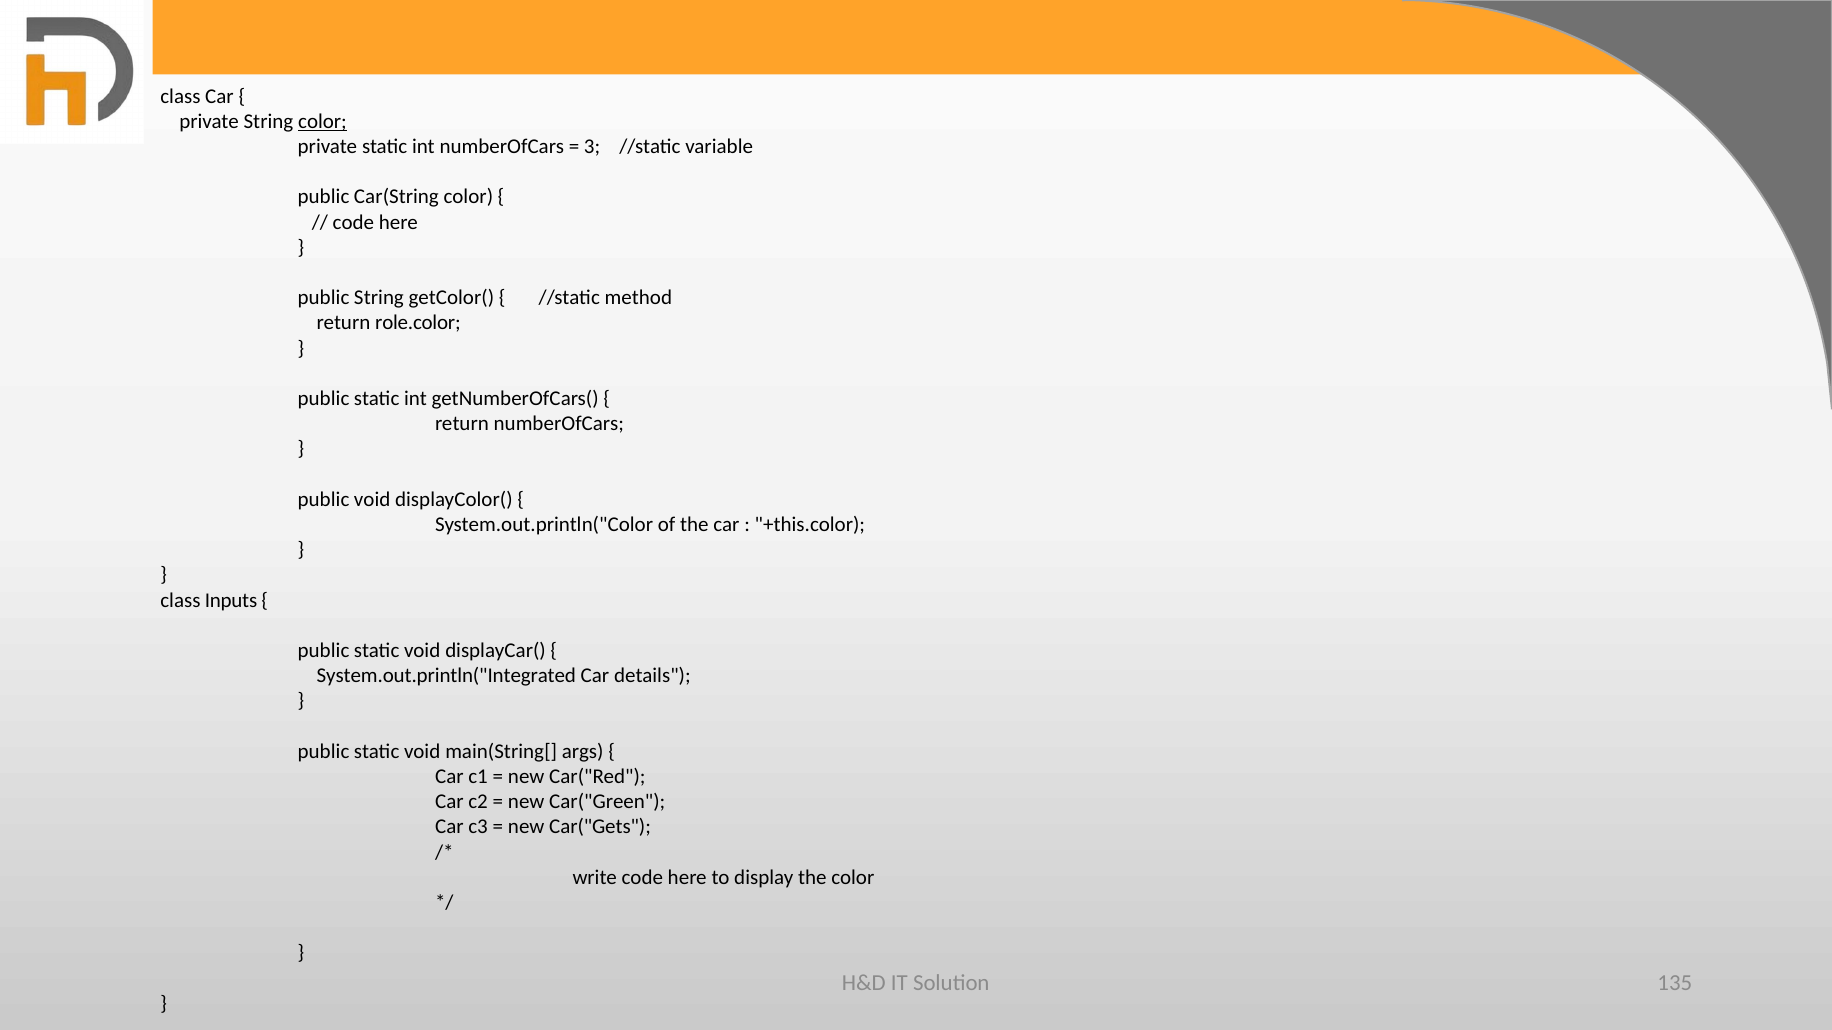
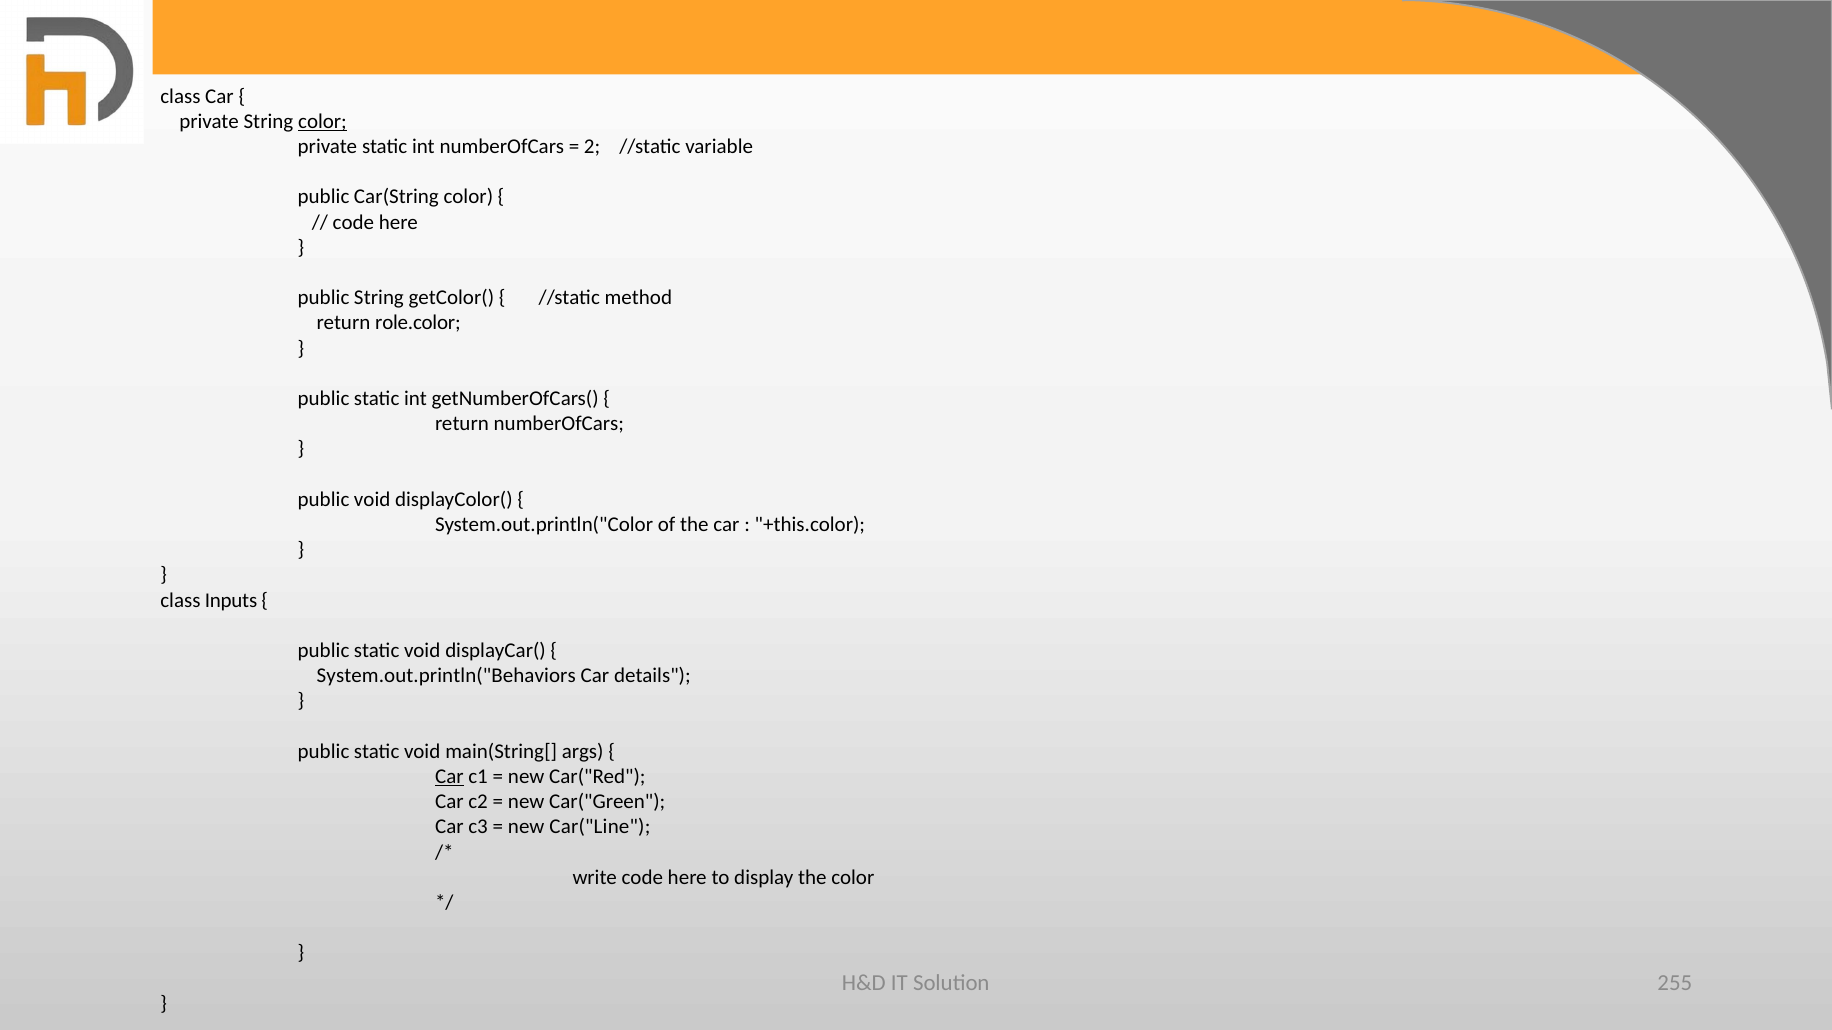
3: 3 -> 2 (592, 147)
System.out.println("Integrated: System.out.println("Integrated -> System.out.println("Behaviors (446, 676)
Car underline: none -> present (449, 777)
Car("Gets: Car("Gets -> Car("Line (600, 827)
135: 135 -> 255 (1675, 984)
